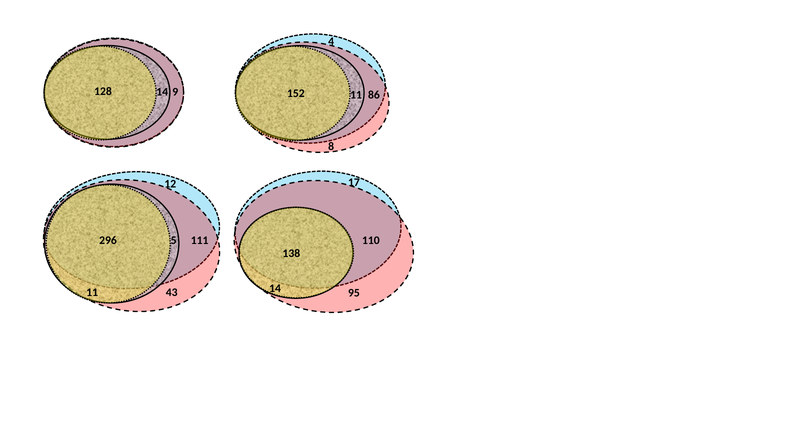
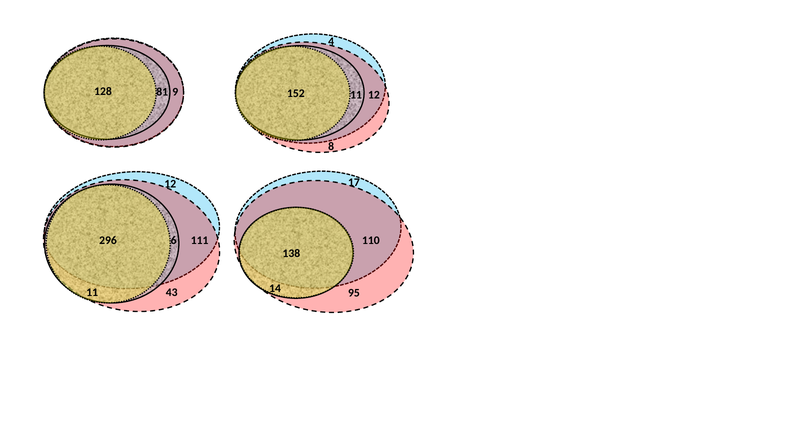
128 14: 14 -> 81 (162, 92)
11 86: 86 -> 12 (374, 95)
5: 5 -> 6 (174, 240)
